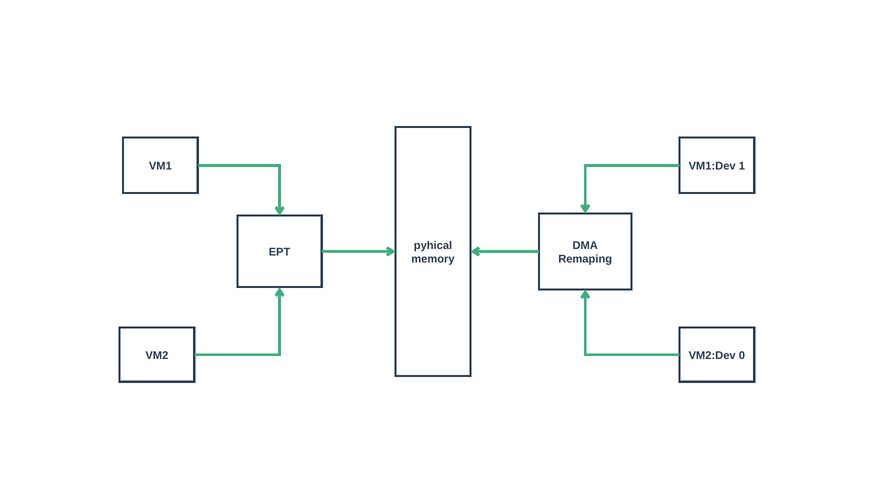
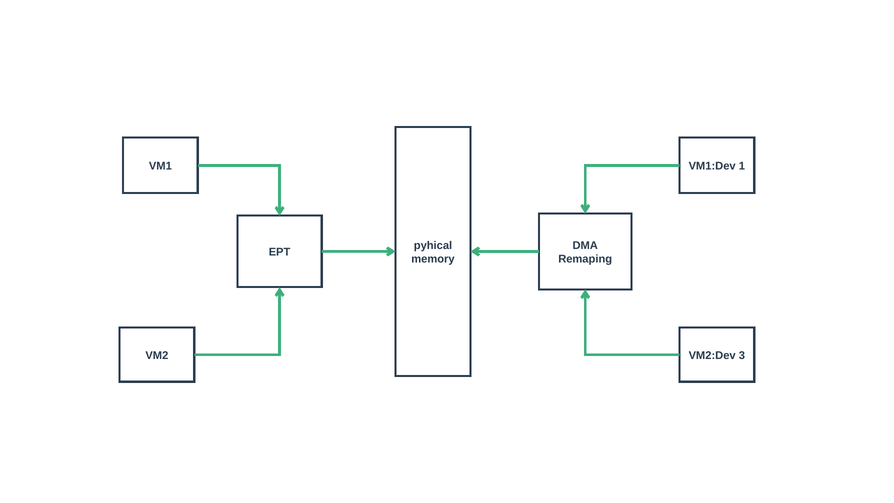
0: 0 -> 3 (742, 355)
